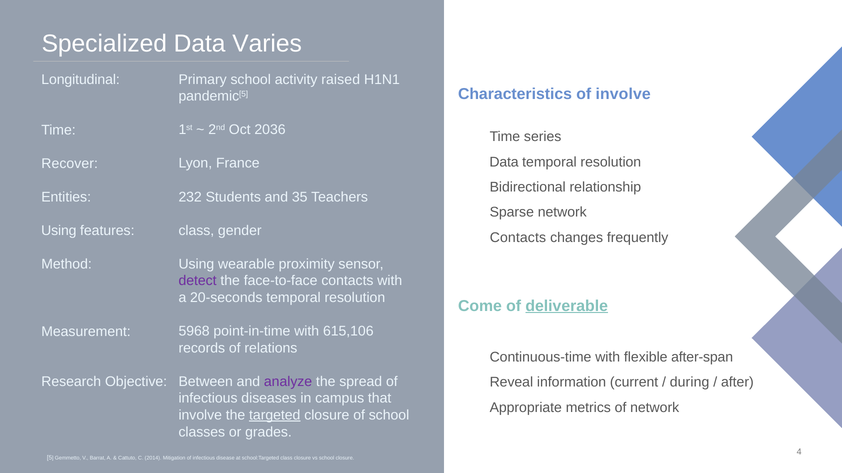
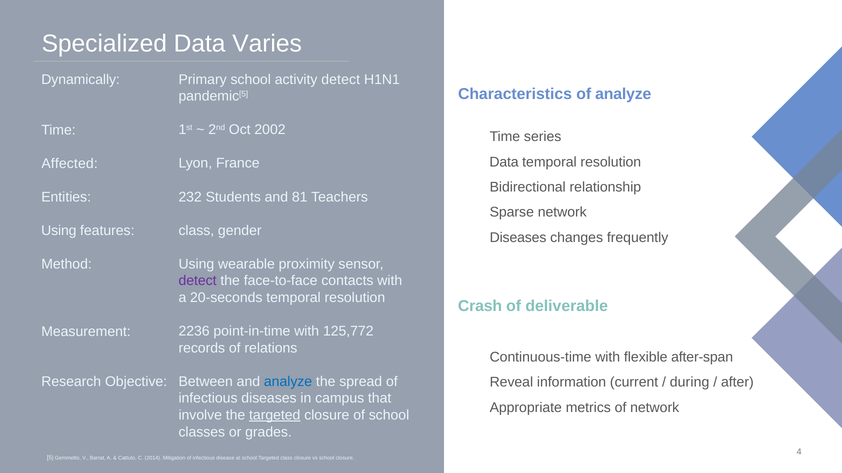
activity raised: raised -> detect (341, 80)
Longitudinal: Longitudinal -> Dynamically (81, 80)
of involve: involve -> analyze (623, 94)
2036: 2036 -> 2002 (270, 130)
Recover: Recover -> Affected (70, 164)
35: 35 -> 81 (300, 197)
Contacts: Contacts -> Diseases (518, 238)
Come: Come -> Crash (480, 306)
deliverable underline: present -> none (567, 306)
5968: 5968 -> 2236 (194, 332)
615,106: 615,106 -> 125,772 (348, 332)
analyze colour: purple -> blue (288, 382)
